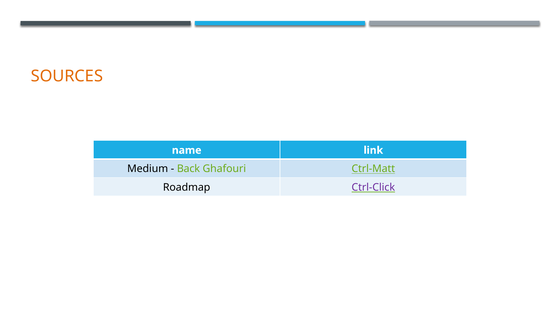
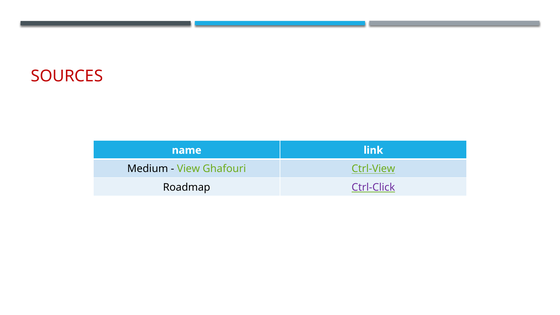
SOURCES colour: orange -> red (67, 76)
Back: Back -> View (188, 169)
Ctrl-Matt: Ctrl-Matt -> Ctrl-View (373, 169)
